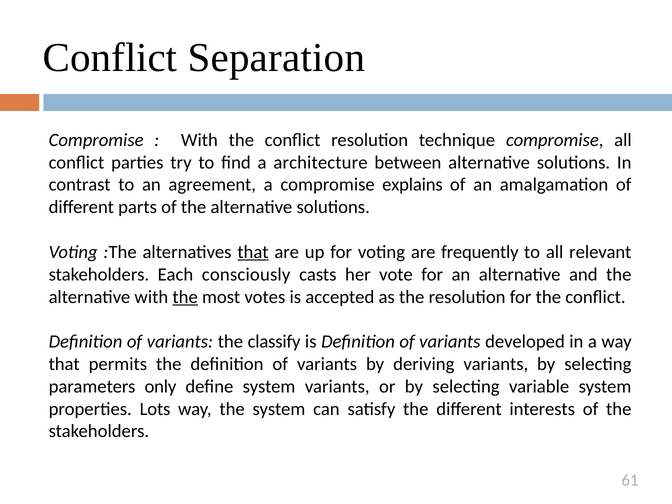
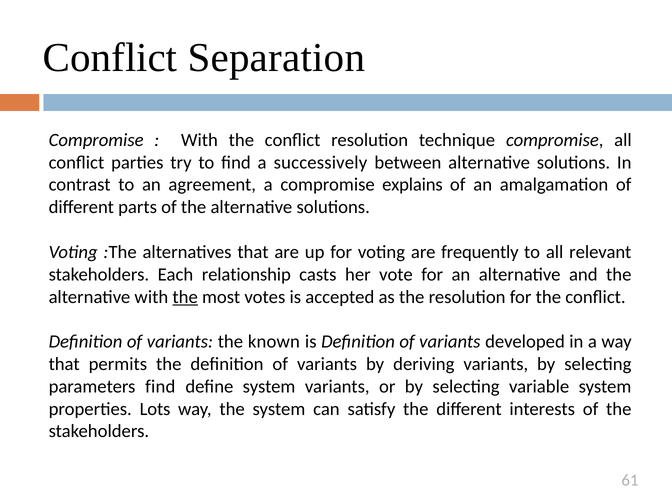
architecture: architecture -> successively (320, 162)
that underline: present -> none (253, 252)
consciously: consciously -> relationship (246, 274)
classify: classify -> known (274, 342)
parameters only: only -> find (160, 387)
